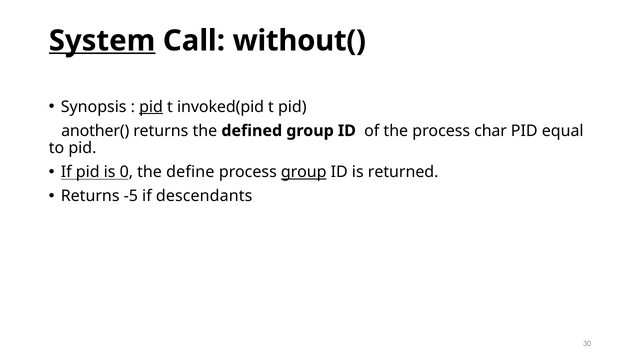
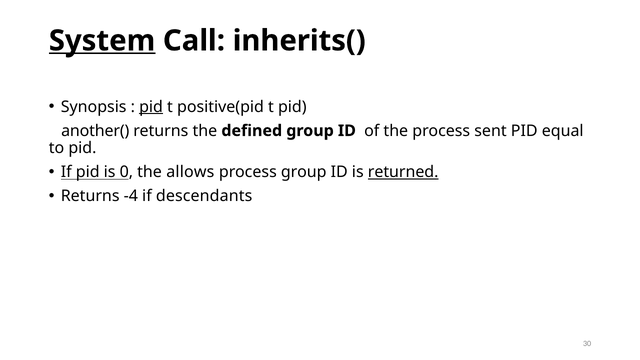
without(: without( -> inherits( (299, 41)
invoked(pid: invoked(pid -> positive(pid (220, 107)
char: char -> sent (491, 131)
define: define -> allows (190, 172)
group underline: present -> none (304, 172)
returned underline: none -> present (403, 172)
-5: -5 -> -4 (131, 196)
